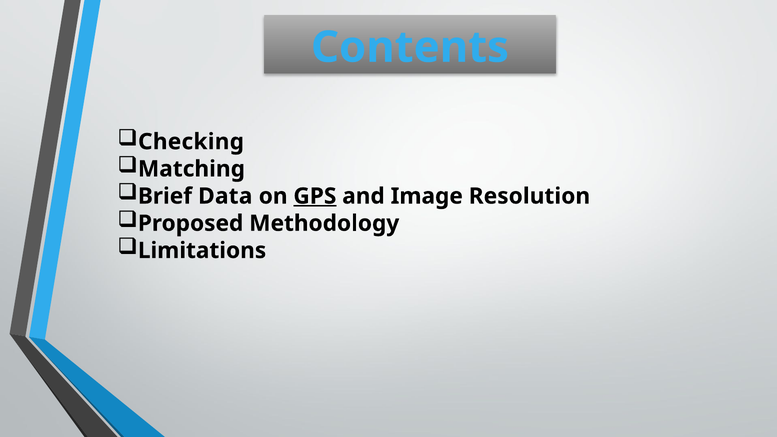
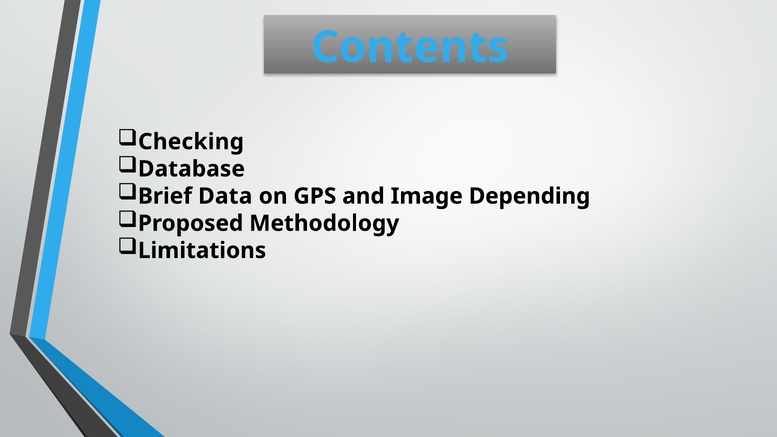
Matching: Matching -> Database (191, 169)
GPS underline: present -> none (315, 196)
Resolution: Resolution -> Depending (530, 196)
